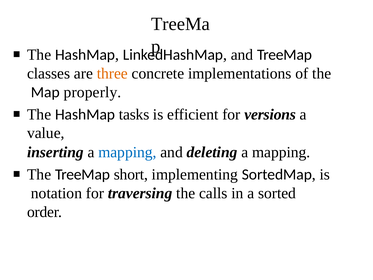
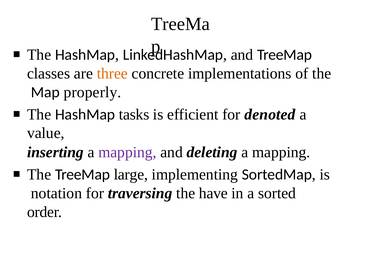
versions: versions -> denoted (270, 114)
mapping colour: blue -> purple (127, 152)
short: short -> large (131, 174)
calls: calls -> have (213, 193)
